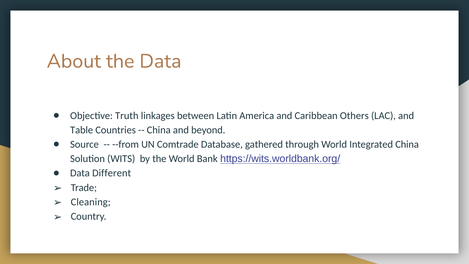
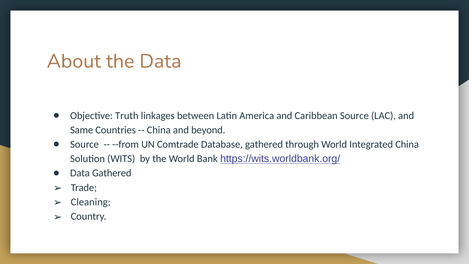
Caribbean Others: Others -> Source (354, 116)
Table: Table -> Same (82, 130)
Data Different: Different -> Gathered (112, 173)
